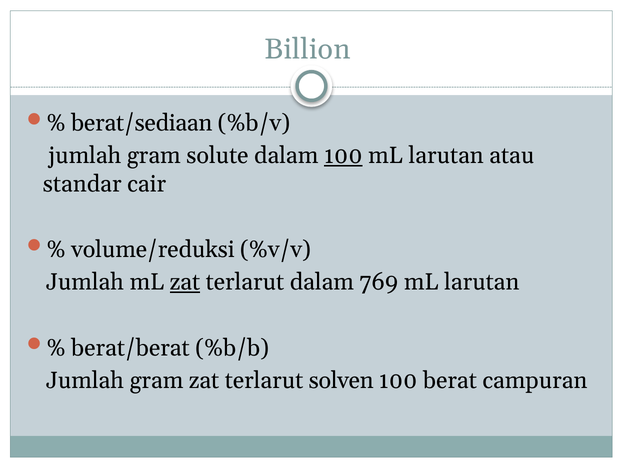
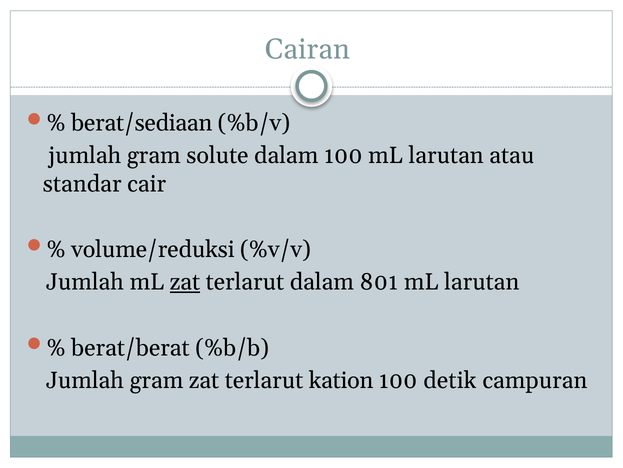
Billion: Billion -> Cairan (308, 49)
100 underline: present -> none (343, 156)
769: 769 -> 801 (379, 282)
solven: solven -> kation (341, 380)
berat: berat -> detik (450, 380)
